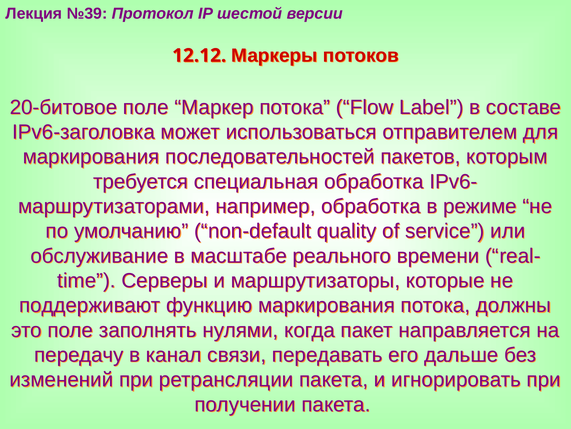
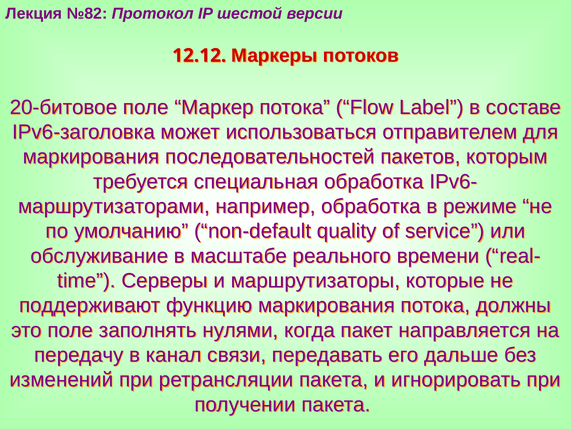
№39: №39 -> №82 (87, 13)
